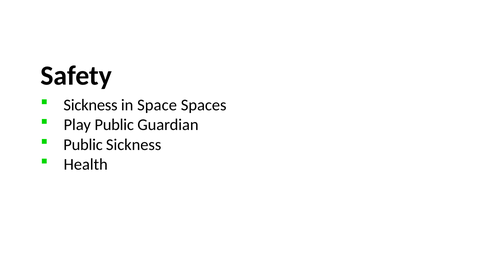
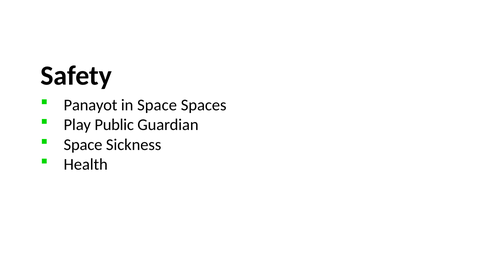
Sickness: Sickness -> Panayot (90, 105)
Public: Public -> Space (83, 144)
